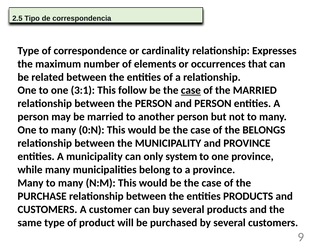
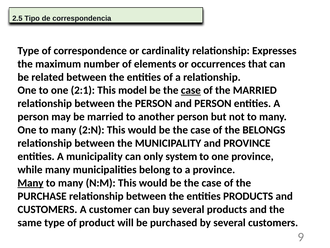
3:1: 3:1 -> 2:1 (83, 90)
follow: follow -> model (133, 90)
0:N: 0:N -> 2:N (92, 130)
Many underline: none -> present (31, 183)
